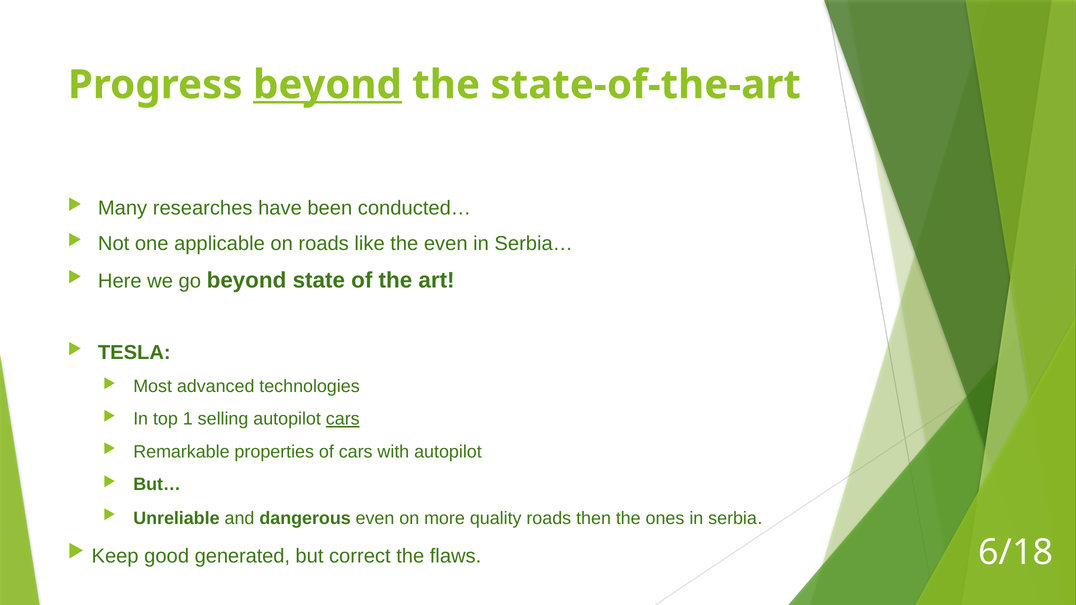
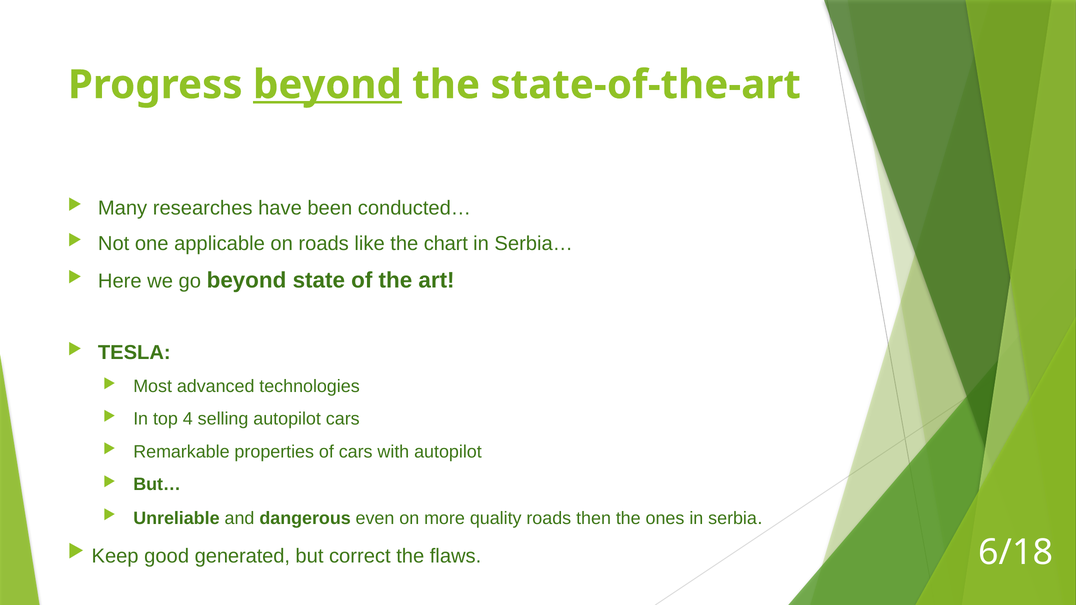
the even: even -> chart (446, 244)
1: 1 -> 4 (188, 419)
cars underline: present -> none (343, 419)
